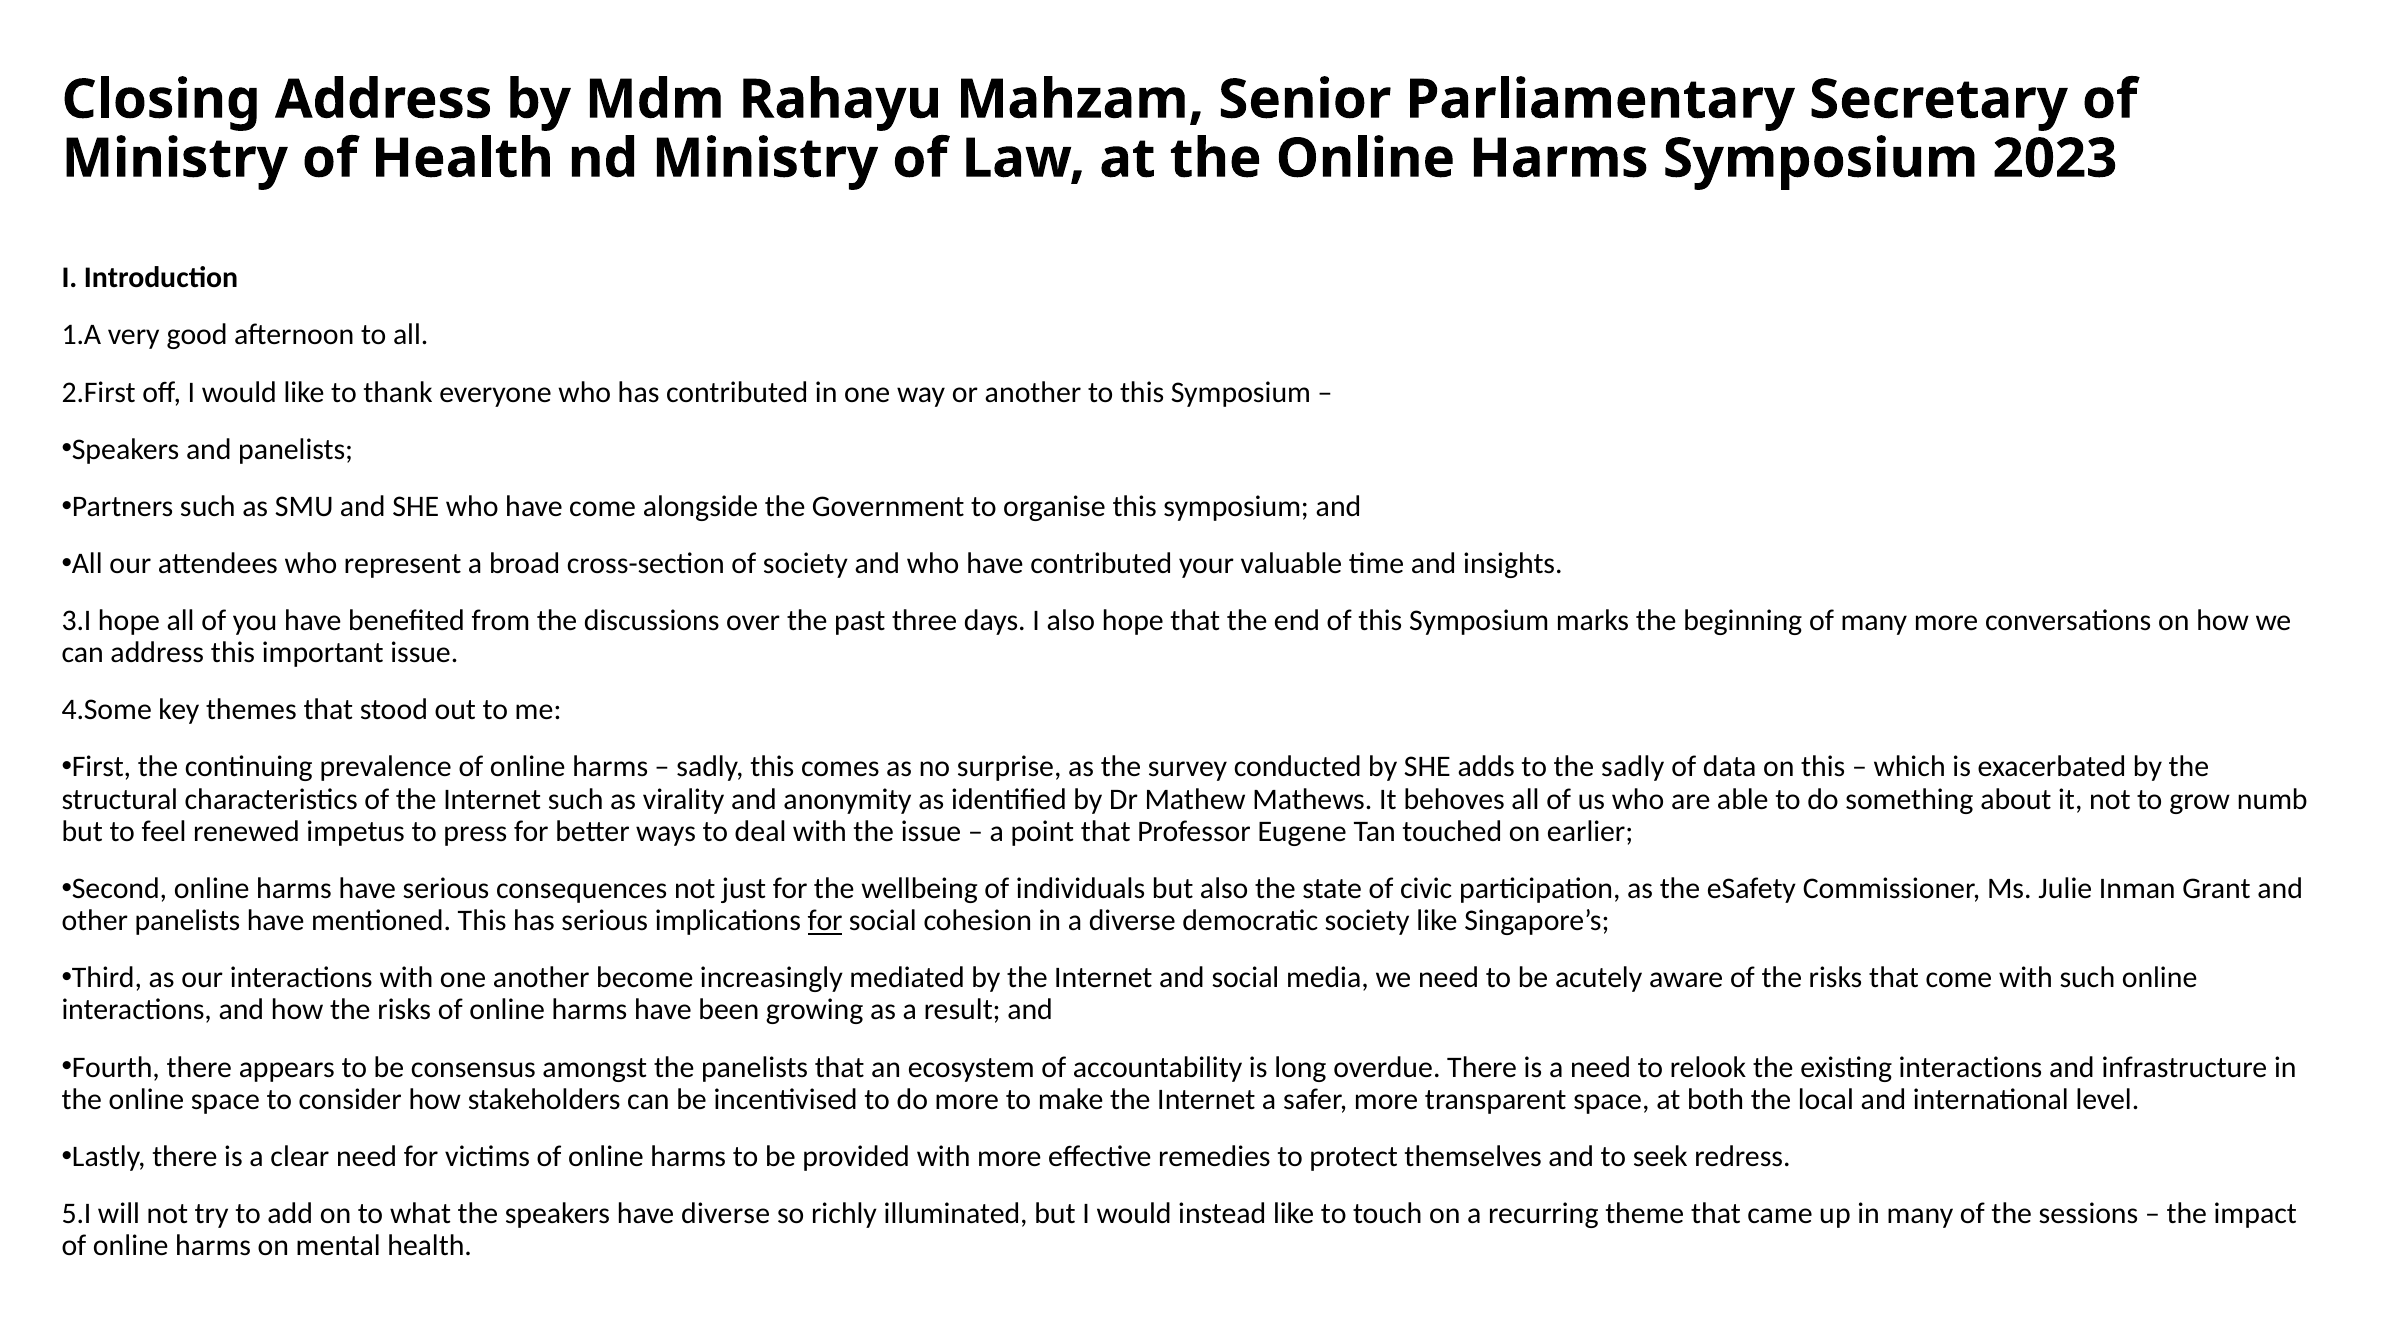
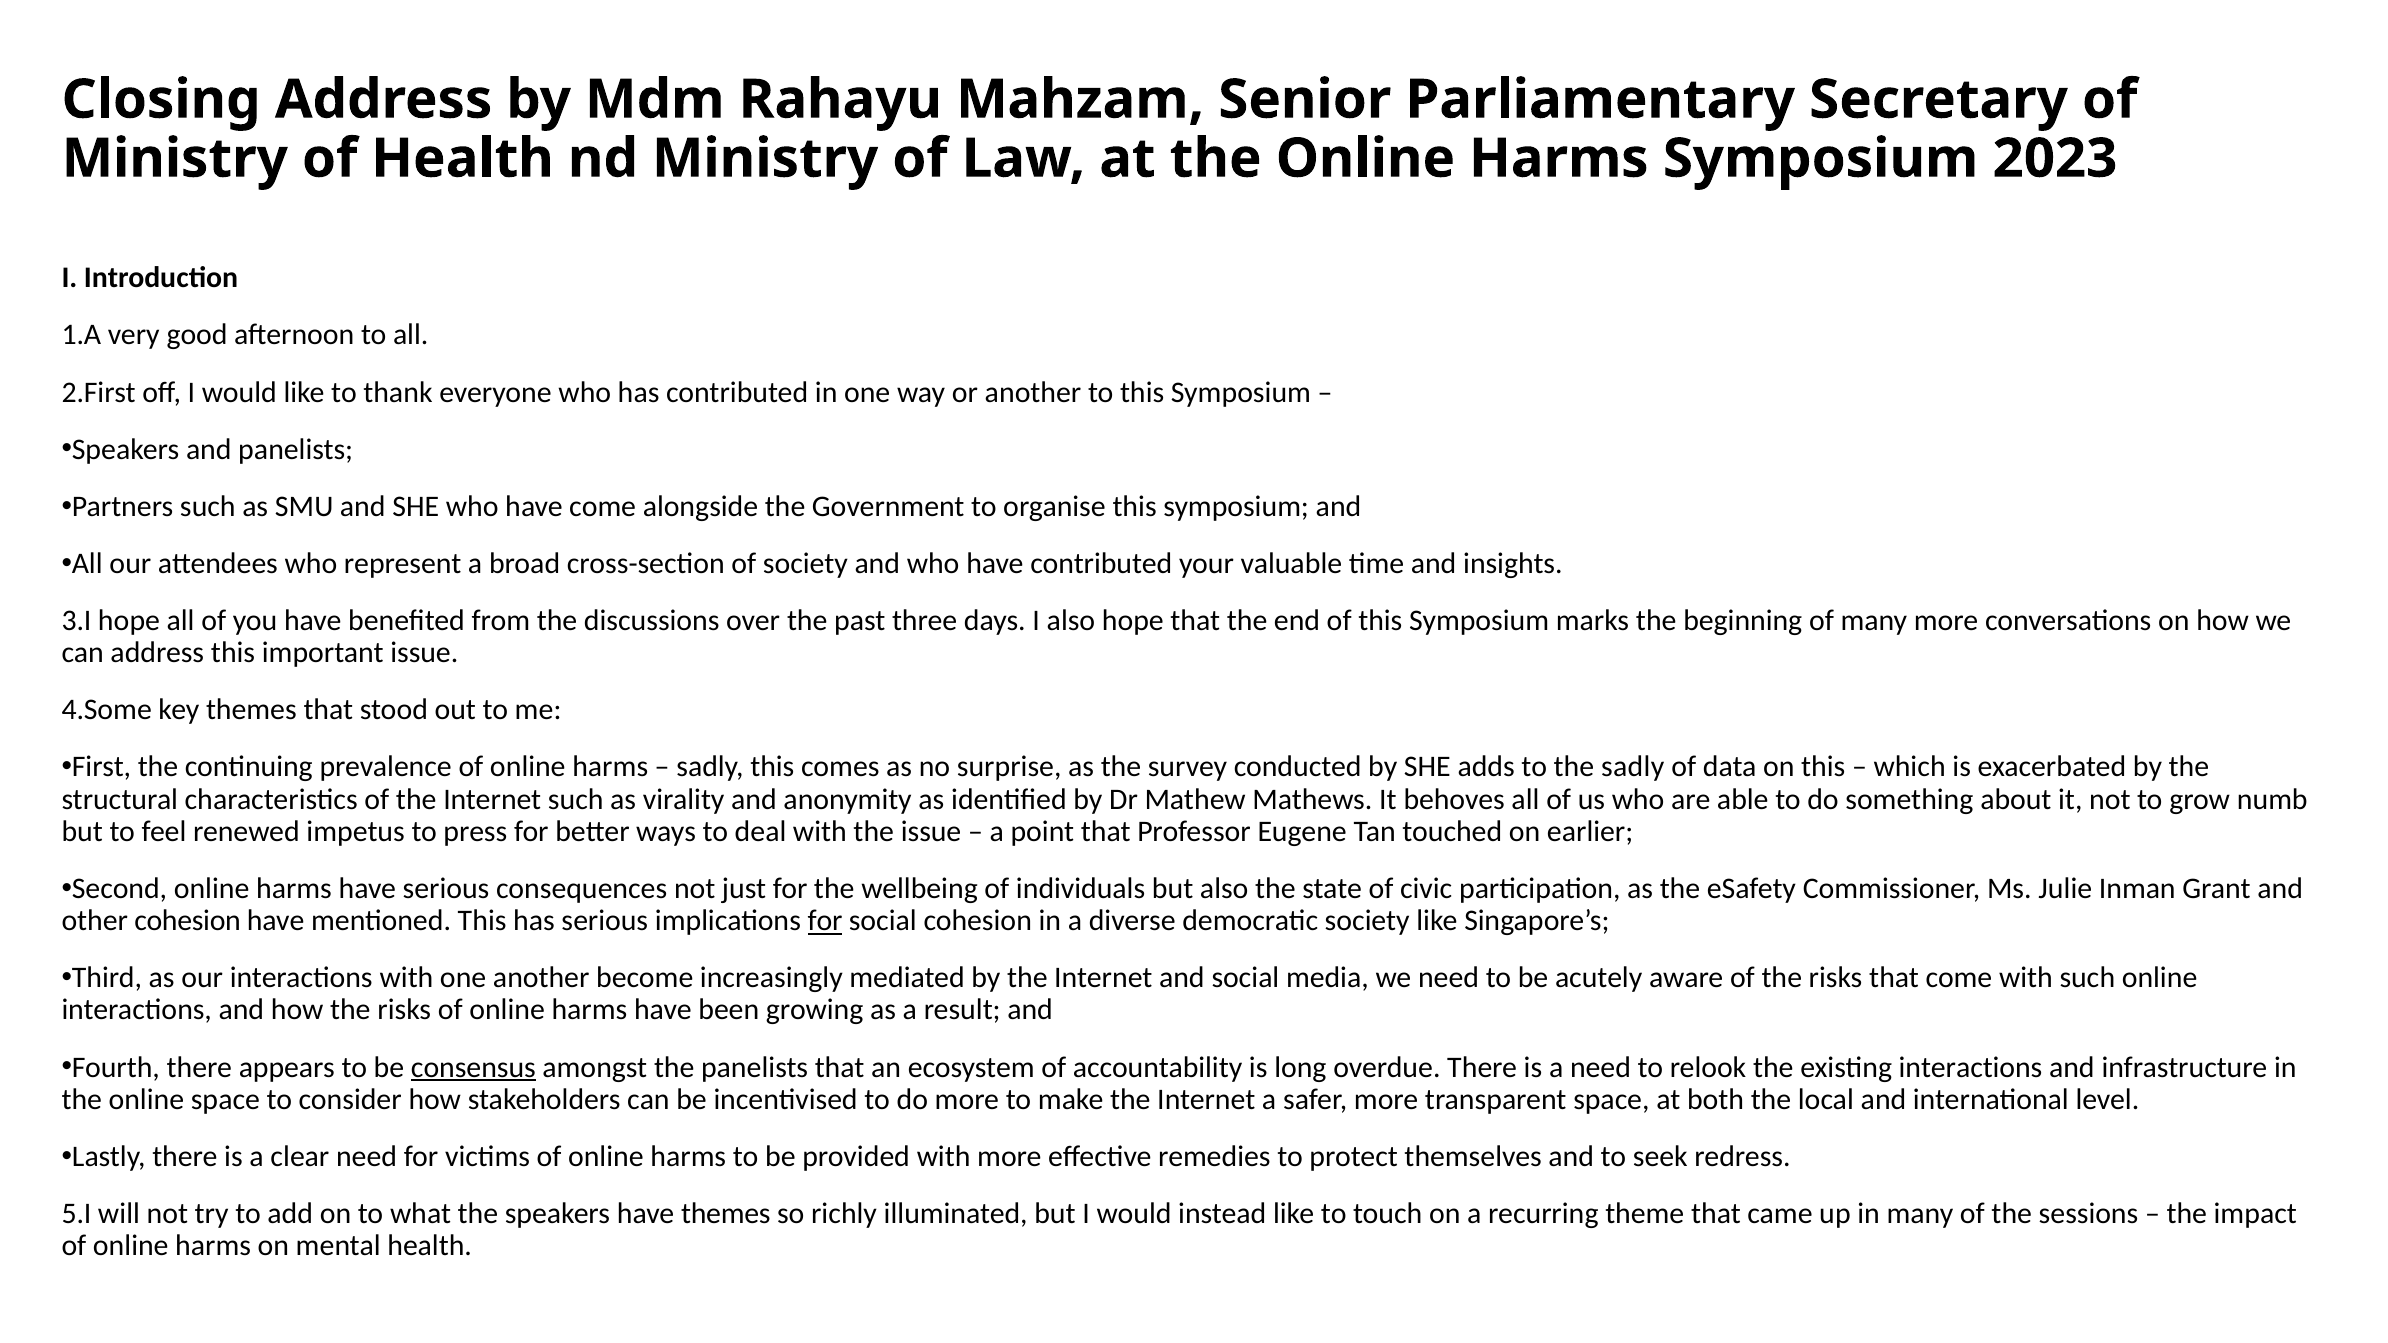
other panelists: panelists -> cohesion (188, 921)
consensus underline: none -> present (473, 1067)
have diverse: diverse -> themes (726, 1214)
